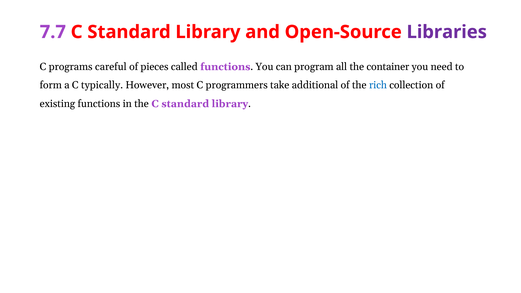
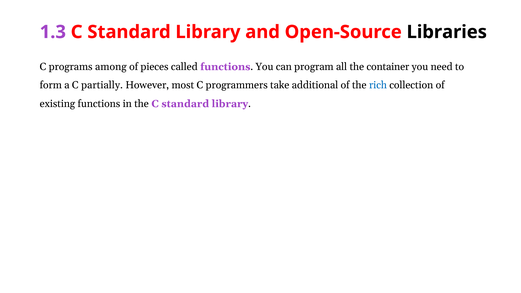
7.7: 7.7 -> 1.3 (53, 32)
Libraries colour: purple -> black (447, 32)
careful: careful -> among (111, 67)
typically: typically -> partially (102, 85)
